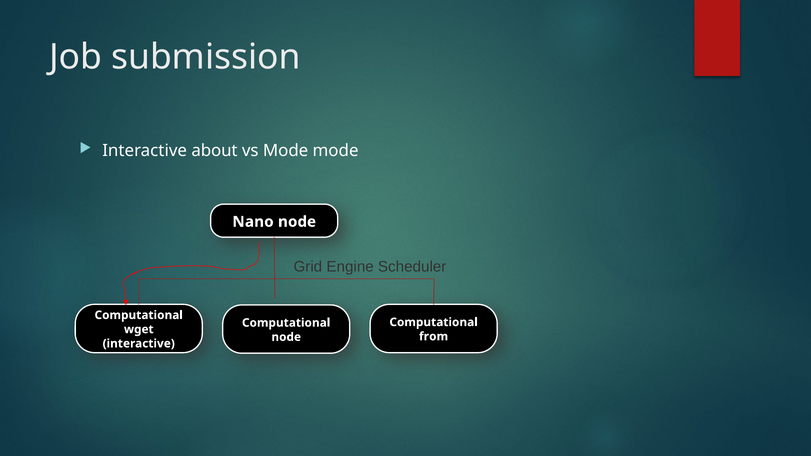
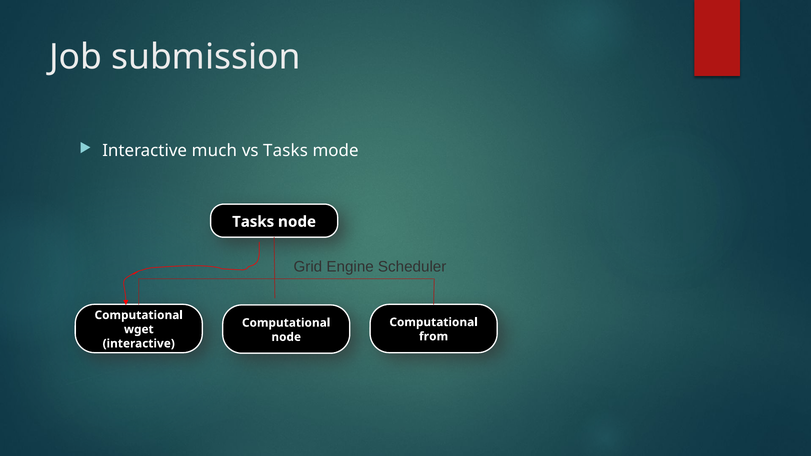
about: about -> much (214, 151)
vs Mode: Mode -> Tasks (285, 151)
Nano: Nano -> Tasks (253, 222)
